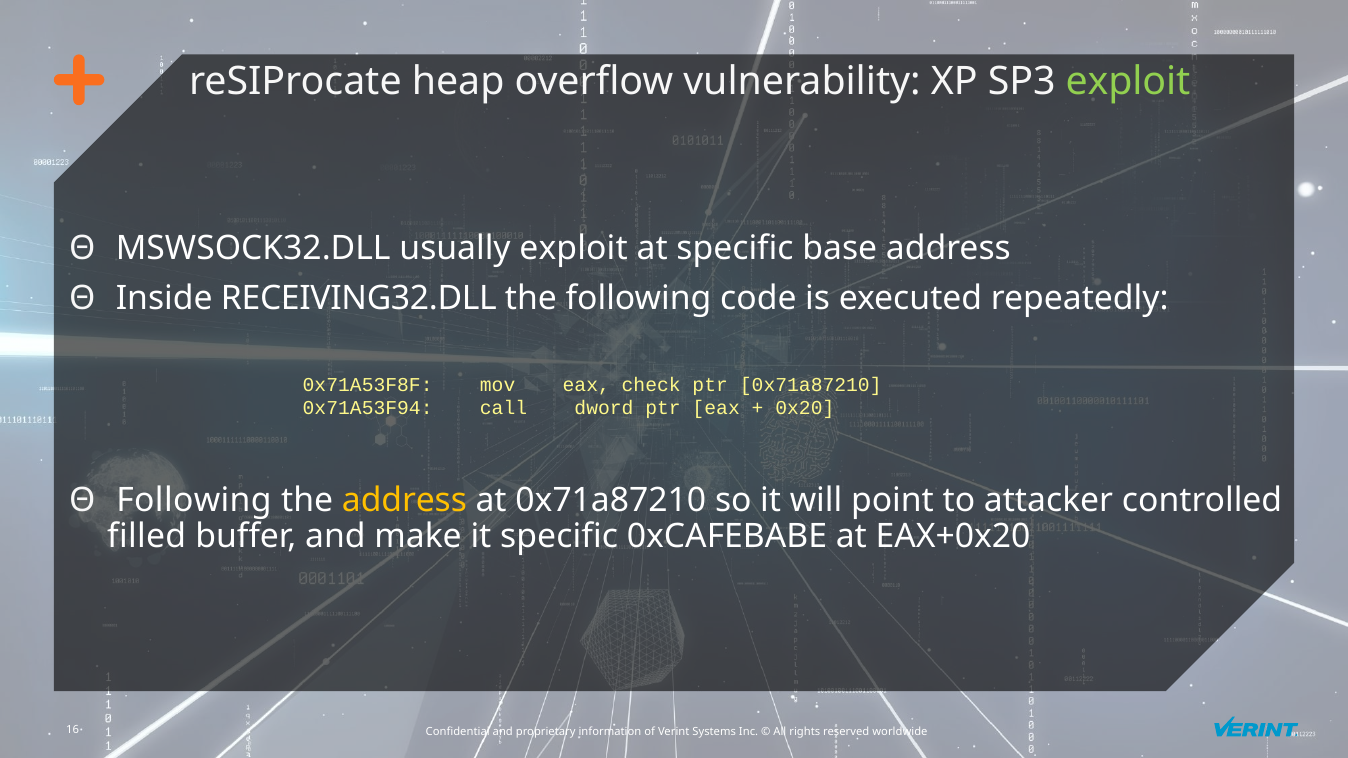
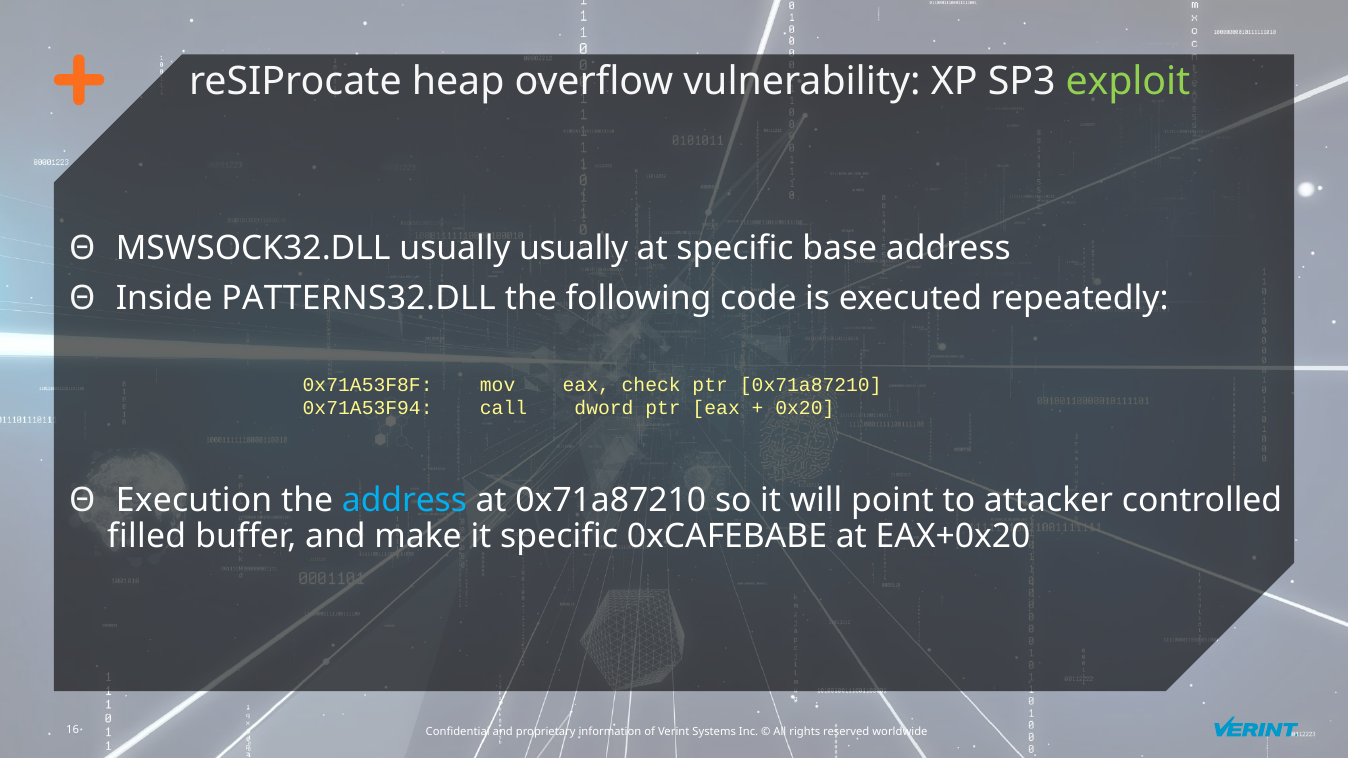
usually exploit: exploit -> usually (574, 248)
RECEIVING32.DLL: RECEIVING32.DLL -> PATTERNS32.DLL (359, 298)
Following: Following -> Execution (194, 500)
address colour: yellow -> light blue (404, 500)
